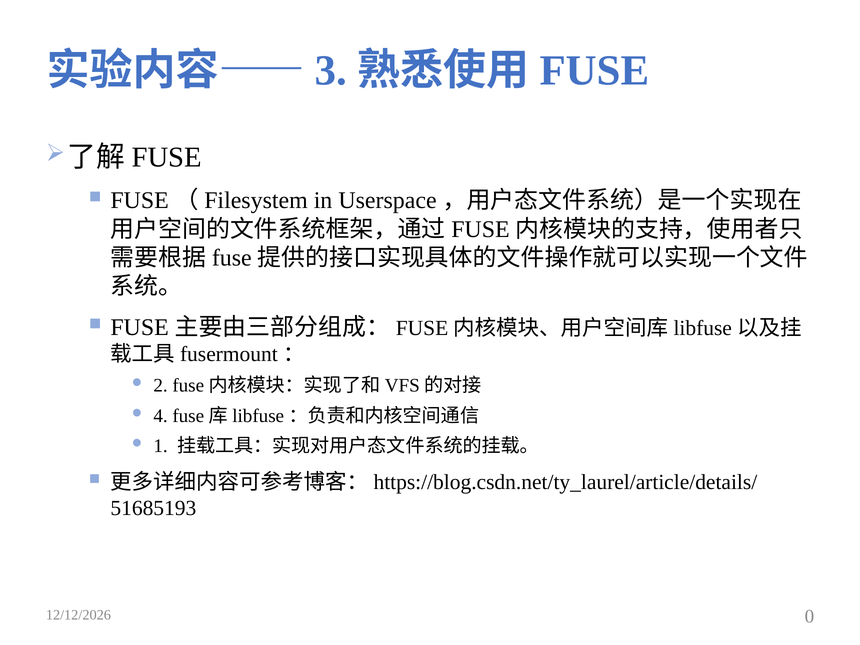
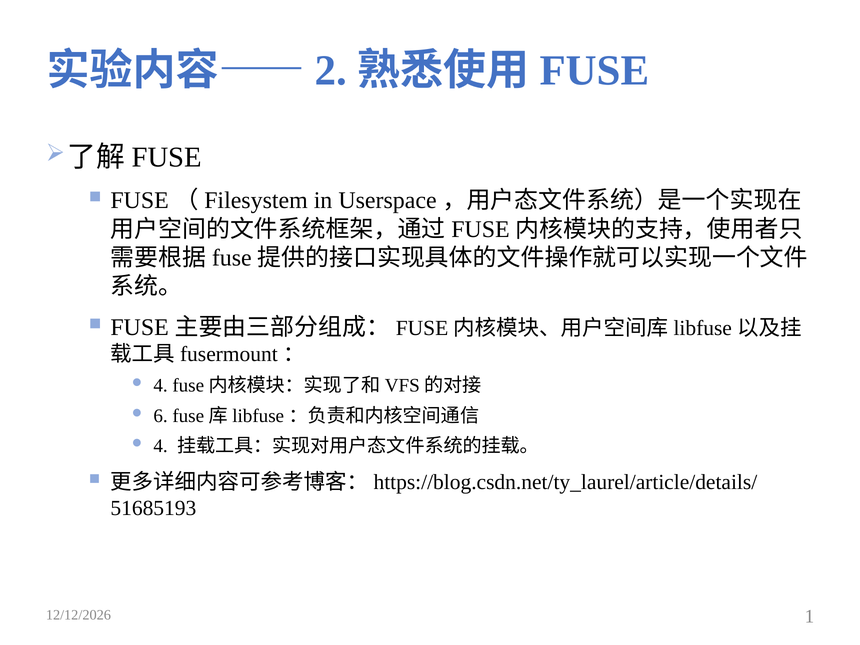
3: 3 -> 2 (331, 70)
2: 2 -> 4 (161, 386)
4: 4 -> 6 (161, 416)
1: 1 -> 4 (161, 446)
0: 0 -> 1 (809, 616)
